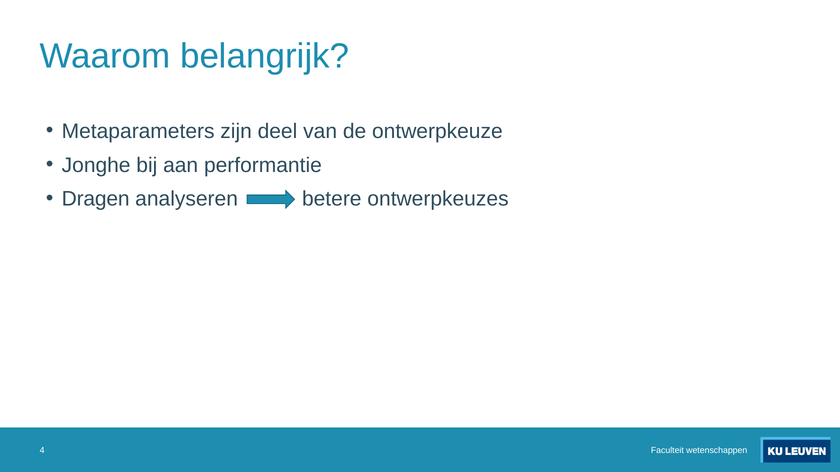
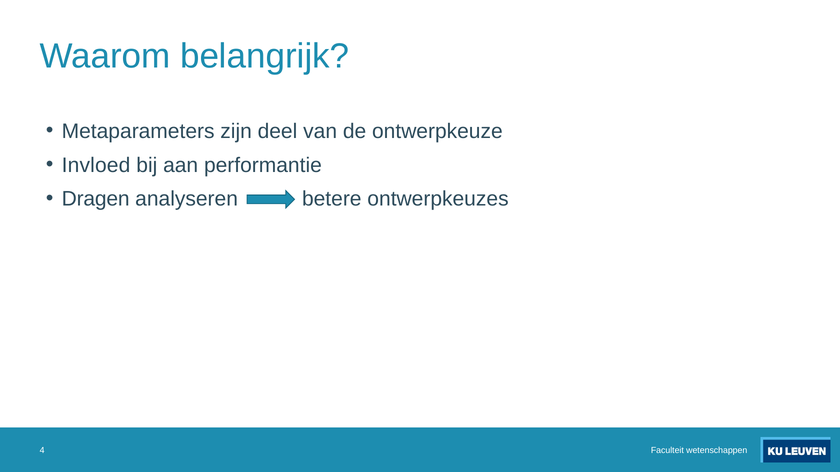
Jonghe: Jonghe -> Invloed (96, 165)
